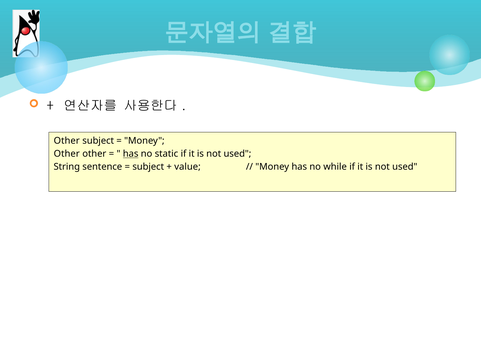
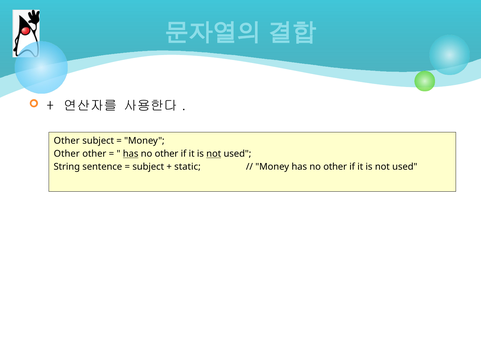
static: static -> other (167, 154)
not underline: none -> present (214, 154)
value: value -> static (188, 167)
Money has no while: while -> other (335, 167)
